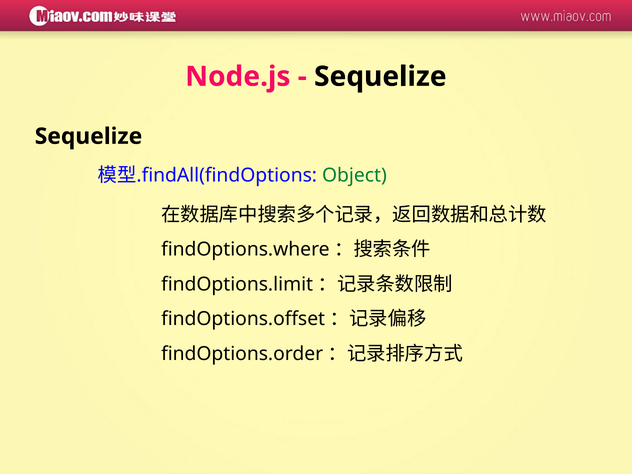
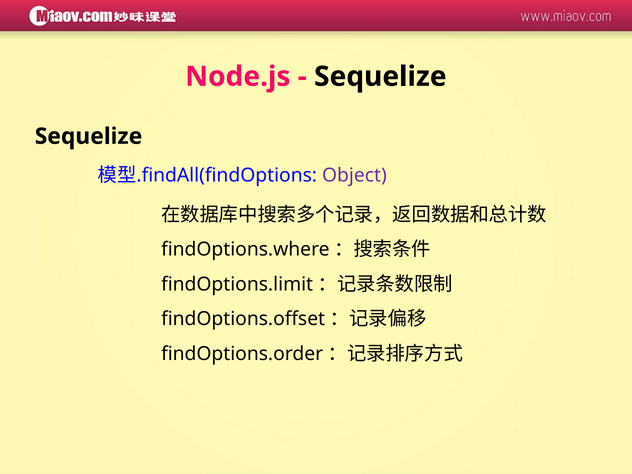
Object colour: green -> purple (354, 175)
